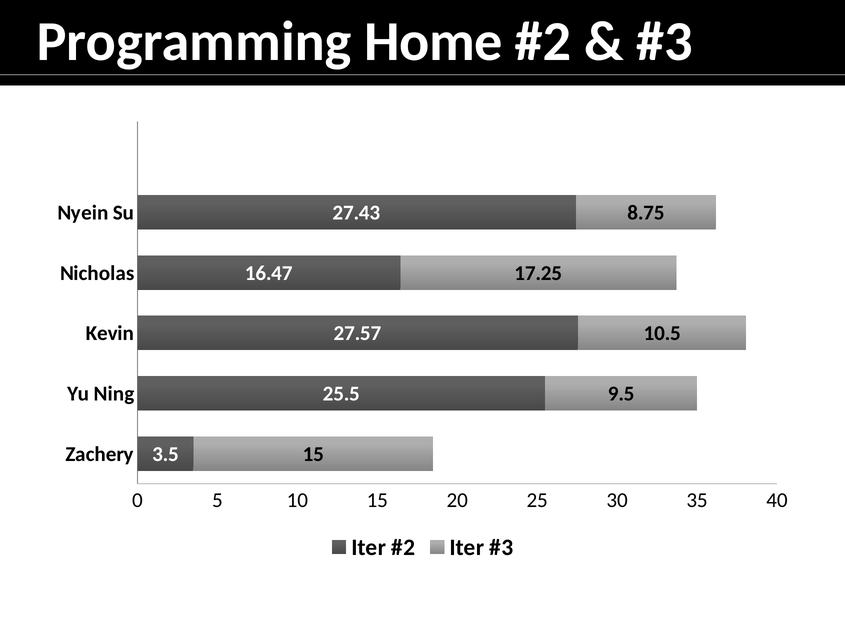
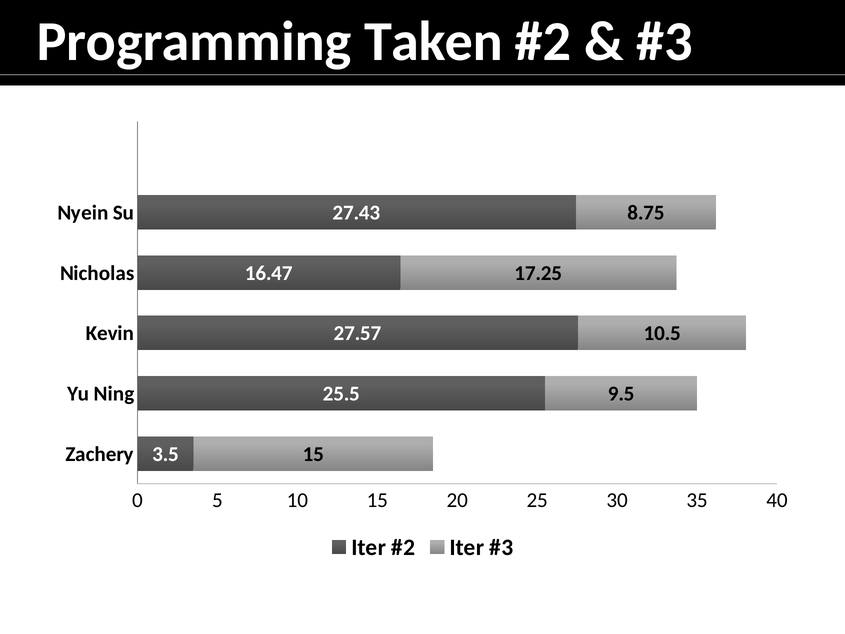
Home: Home -> Taken (434, 41)
